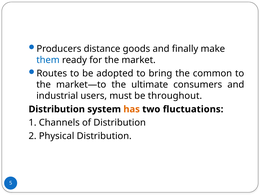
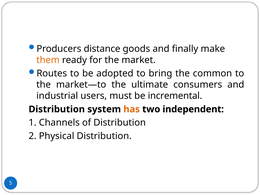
them colour: blue -> orange (48, 60)
throughout: throughout -> incremental (175, 96)
fluctuations: fluctuations -> independent (193, 109)
